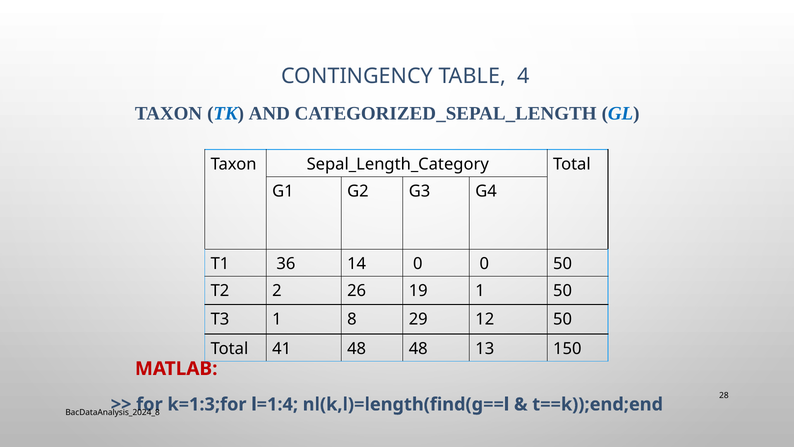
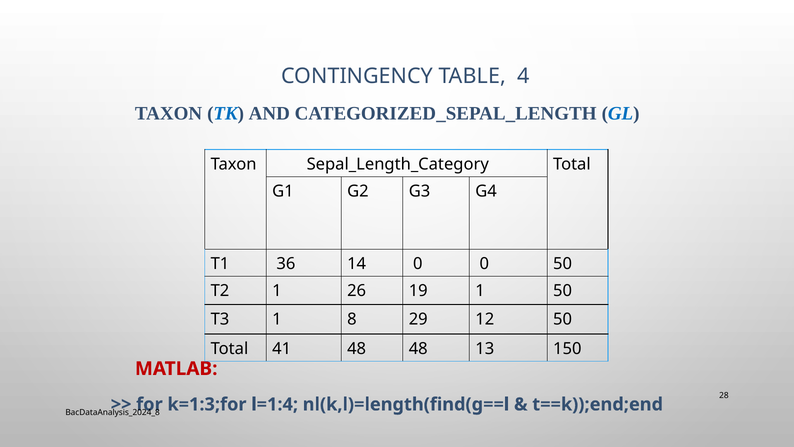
T2 2: 2 -> 1 (277, 291)
